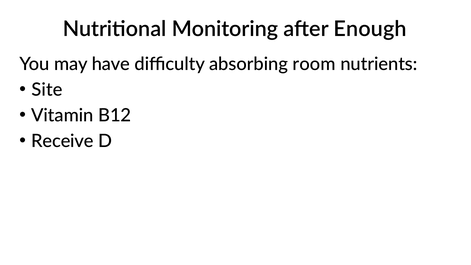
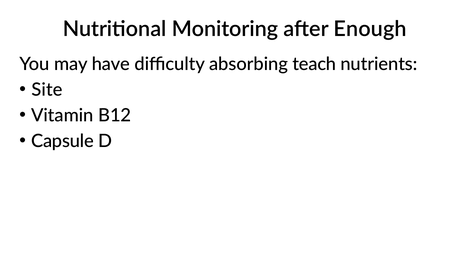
room: room -> teach (314, 64)
Receive: Receive -> Capsule (62, 141)
